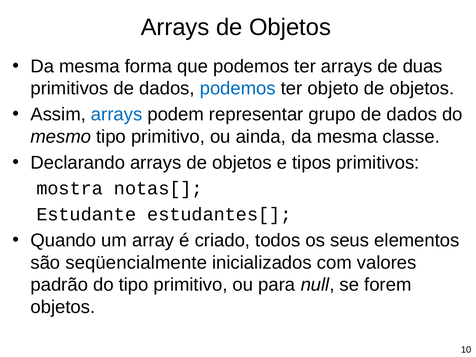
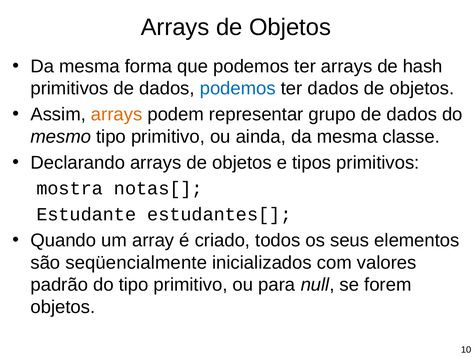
duas: duas -> hash (423, 66)
ter objeto: objeto -> dados (333, 88)
arrays colour: blue -> orange (117, 114)
